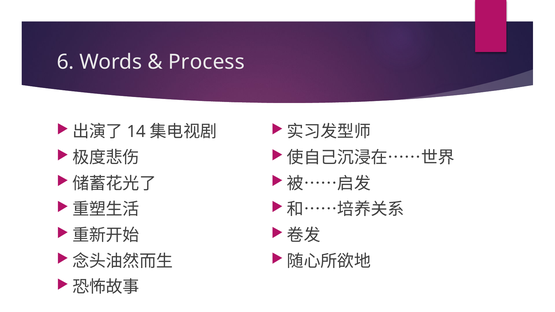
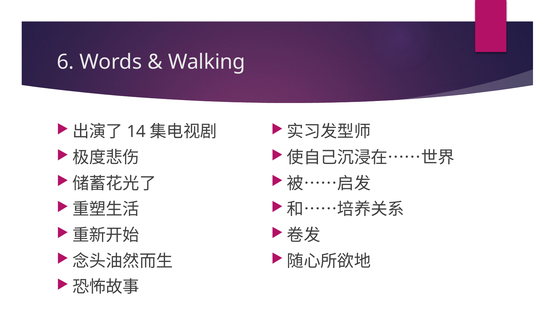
Process: Process -> Walking (207, 62)
